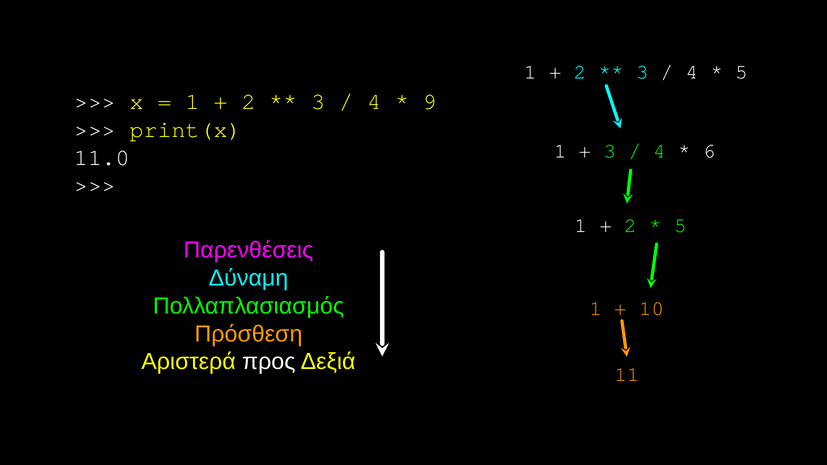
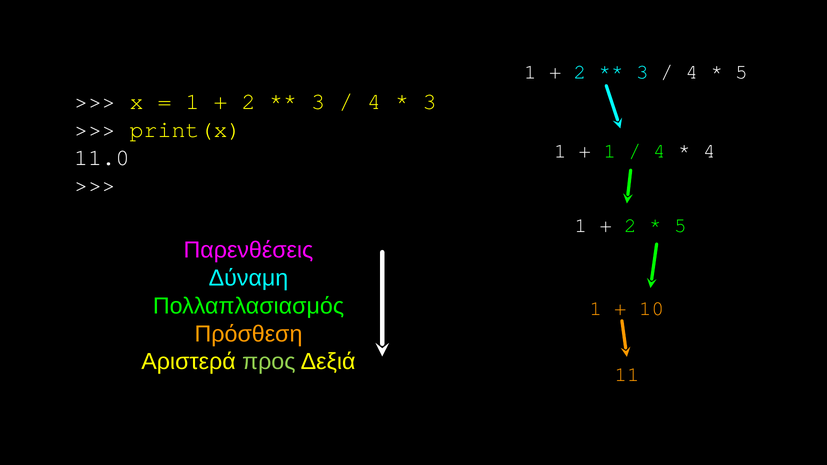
9: 9 -> 3 (430, 102)
3: 3 -> 1 (610, 151)
6: 6 -> 4 (709, 151)
προς colour: white -> light green (269, 362)
